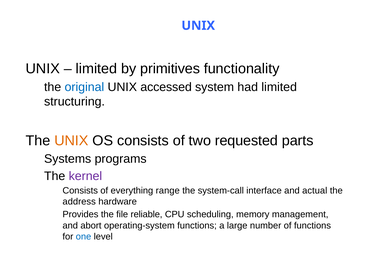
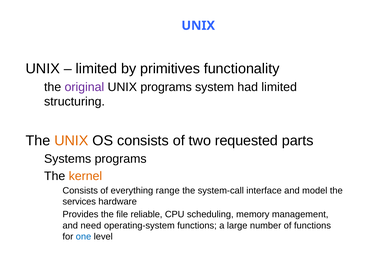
original colour: blue -> purple (84, 87)
UNIX accessed: accessed -> programs (166, 87)
kernel colour: purple -> orange (85, 177)
actual: actual -> model (315, 191)
address: address -> services (79, 202)
abort: abort -> need (91, 226)
